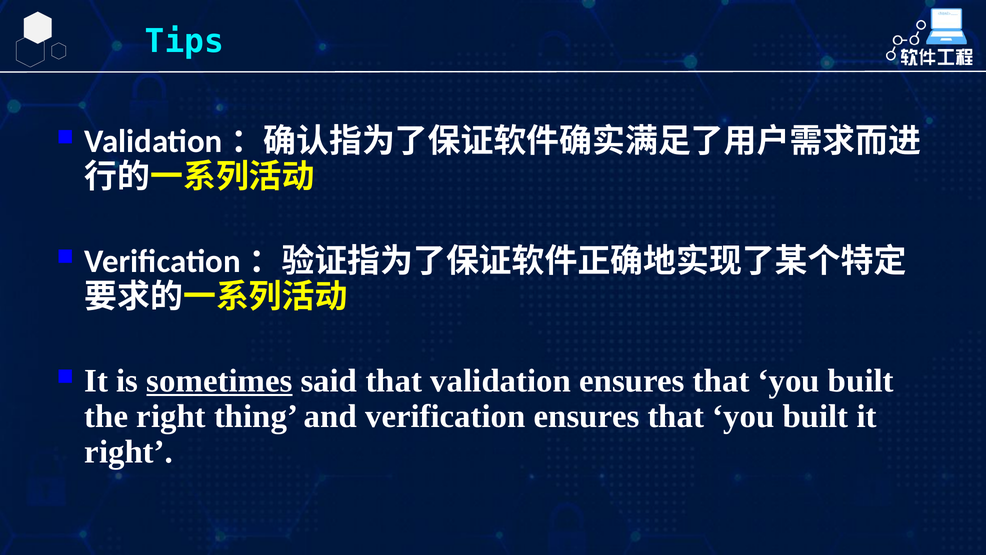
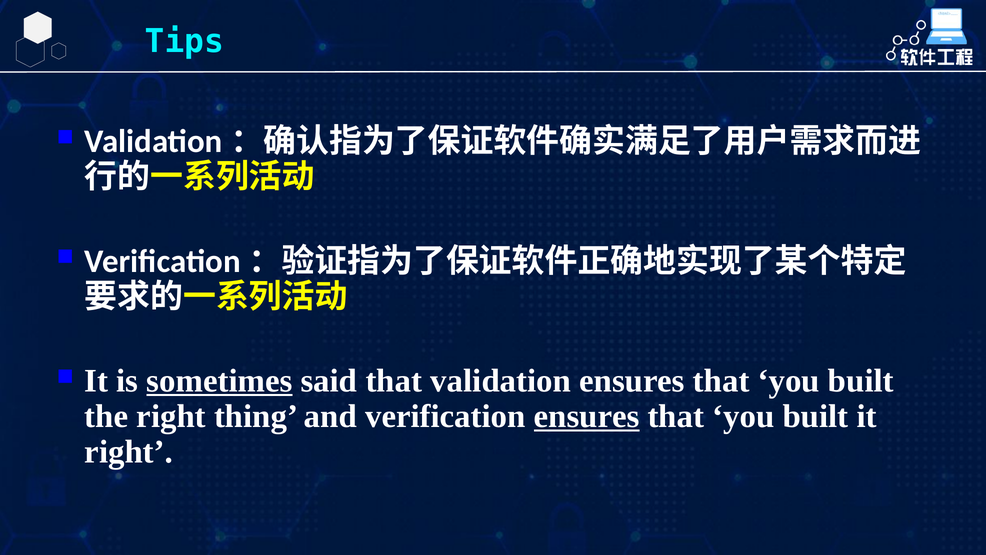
ensures underline: none -> present (587, 416)
